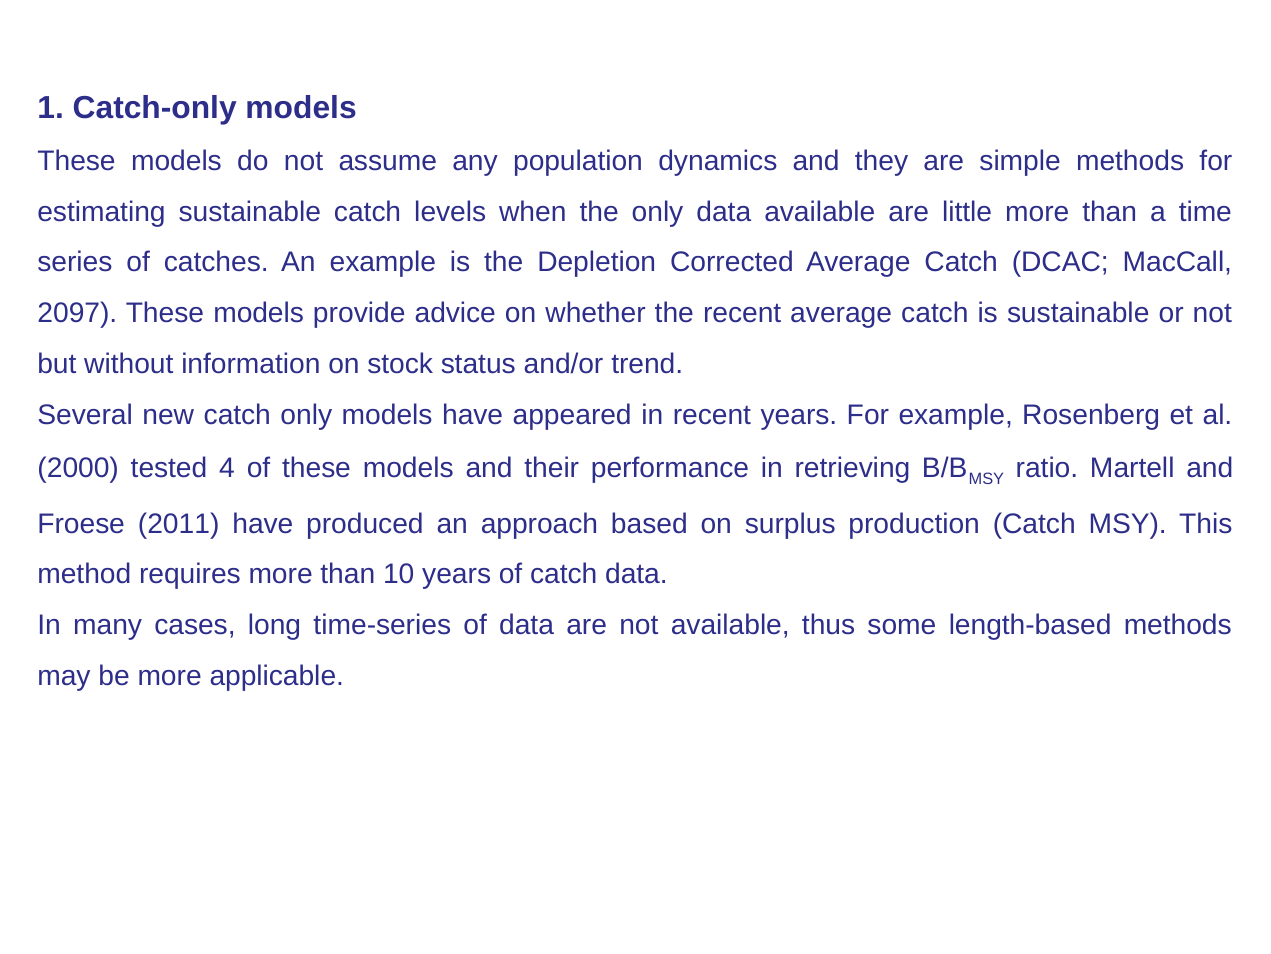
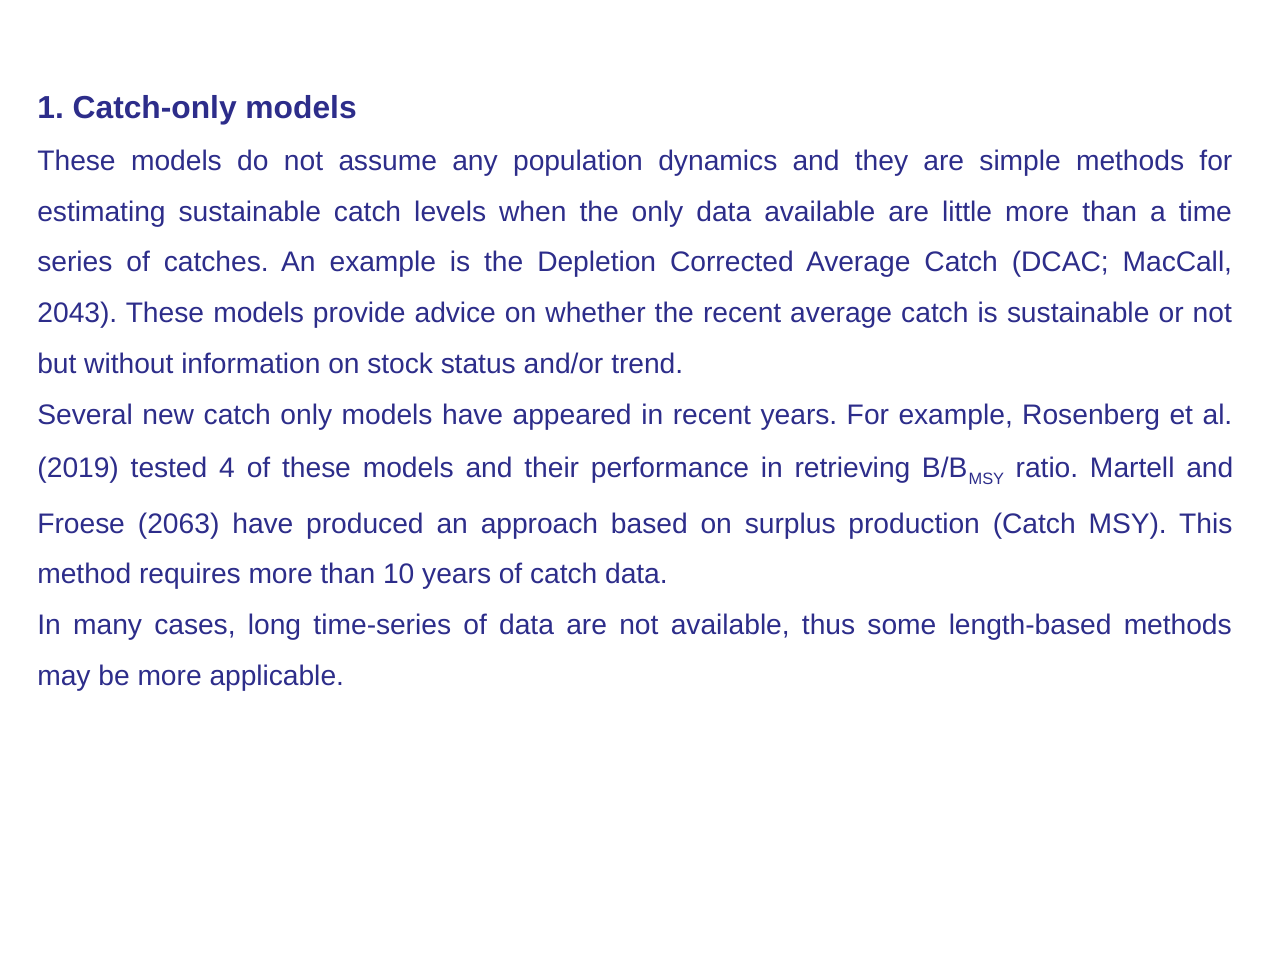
2097: 2097 -> 2043 (77, 313)
2000: 2000 -> 2019 (78, 468)
2011: 2011 -> 2063 (179, 523)
